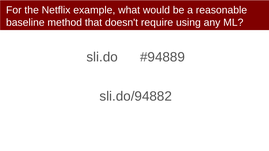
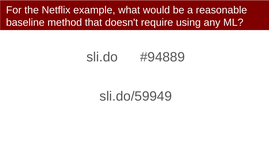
sli.do/94882: sli.do/94882 -> sli.do/59949 (136, 96)
